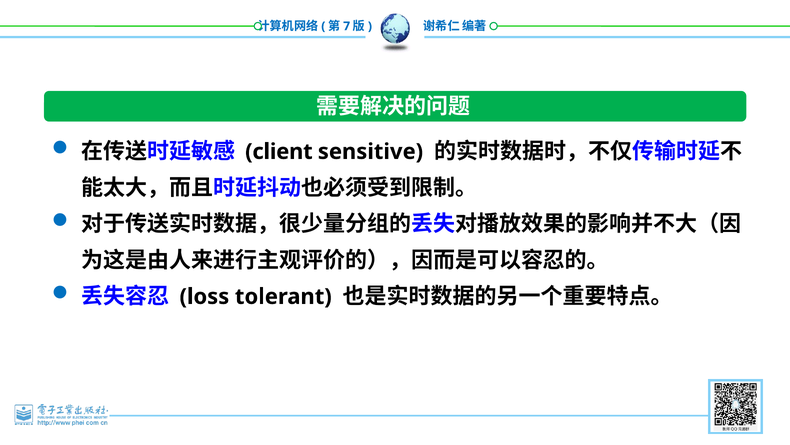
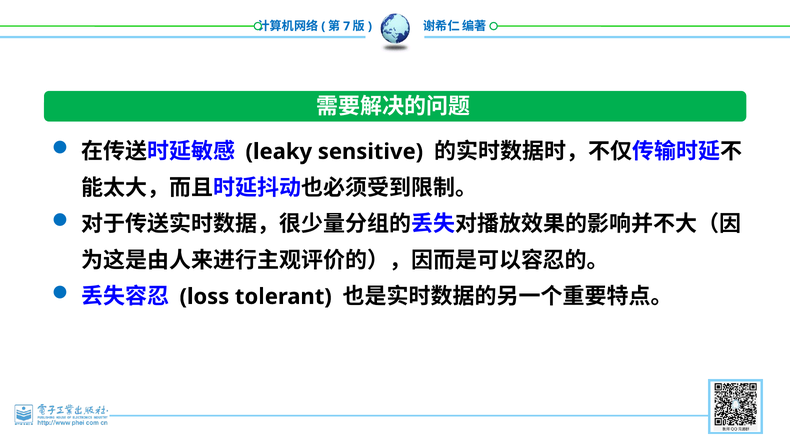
client: client -> leaky (279, 151)
